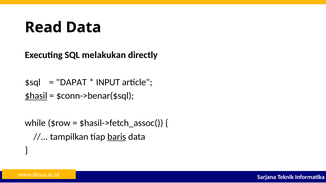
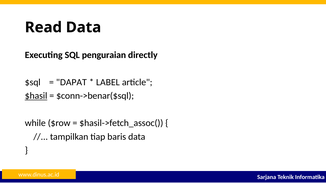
melakukan: melakukan -> penguraian (104, 55)
INPUT: INPUT -> LABEL (108, 82)
baris underline: present -> none (117, 137)
